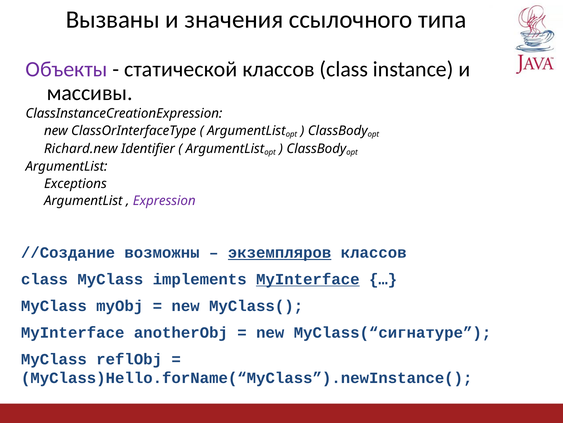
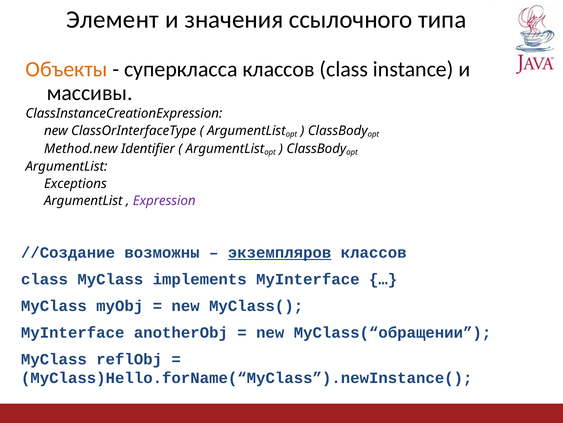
Вызваны: Вызваны -> Элемент (113, 20)
Объекты colour: purple -> orange (67, 69)
статической: статической -> суперкласса (181, 69)
Richard.new: Richard.new -> Method.new (81, 148)
MyInterface underline: present -> none (308, 279)
MyClass(“сигнатуре: MyClass(“сигнатуре -> MyClass(“обращении (392, 332)
